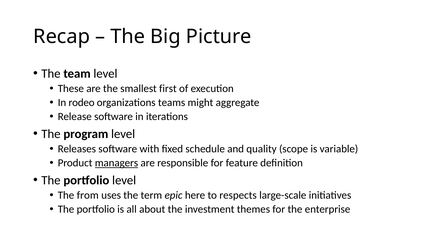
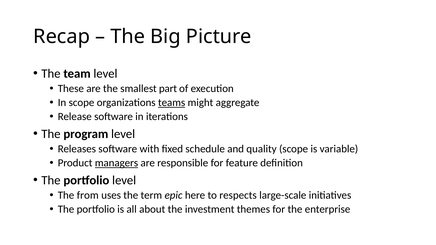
first: first -> part (168, 89)
In rodeo: rodeo -> scope (81, 103)
teams underline: none -> present (172, 103)
